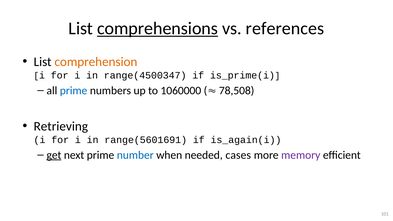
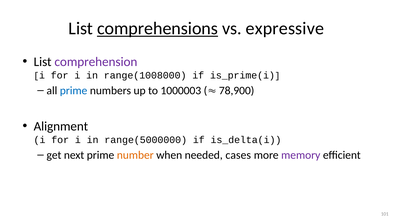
references: references -> expressive (285, 29)
comprehension colour: orange -> purple (96, 62)
range(4500347: range(4500347 -> range(1008000 (145, 75)
1060000: 1060000 -> 1000003 (181, 91)
78,508: 78,508 -> 78,900 (237, 91)
Retrieving: Retrieving -> Alignment (61, 126)
range(5601691: range(5601691 -> range(5000000 (146, 140)
is_again(i: is_again(i -> is_delta(i (246, 140)
get underline: present -> none (54, 155)
number colour: blue -> orange (135, 155)
